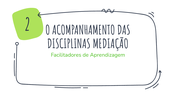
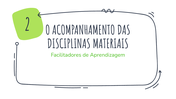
MEDIAÇÃO: MEDIAÇÃO -> MATERIAIS (111, 44)
